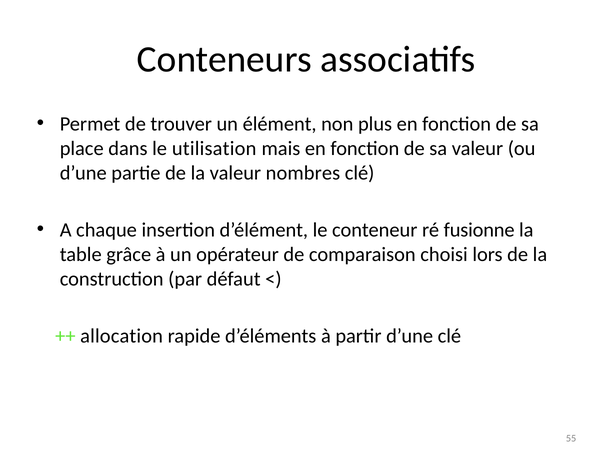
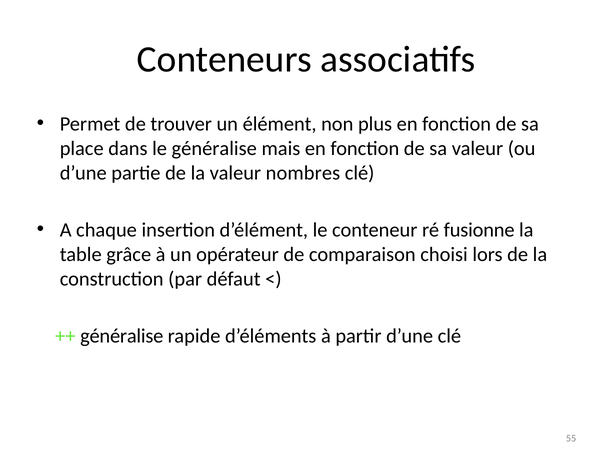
le utilisation: utilisation -> généralise (214, 149)
allocation: allocation -> généralise (122, 337)
